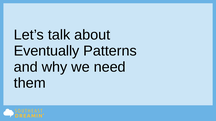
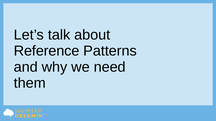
Eventually: Eventually -> Reference (47, 51)
